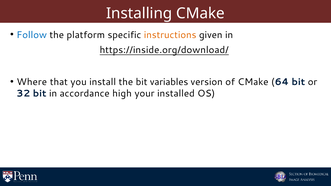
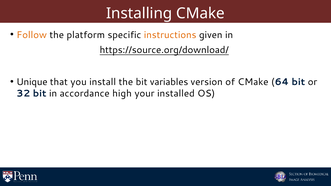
Follow colour: blue -> orange (32, 35)
https://inside.org/download/: https://inside.org/download/ -> https://source.org/download/ (164, 50)
Where: Where -> Unique (32, 82)
